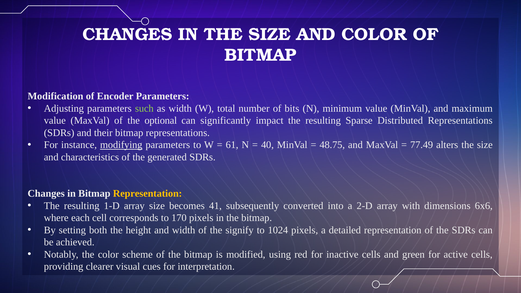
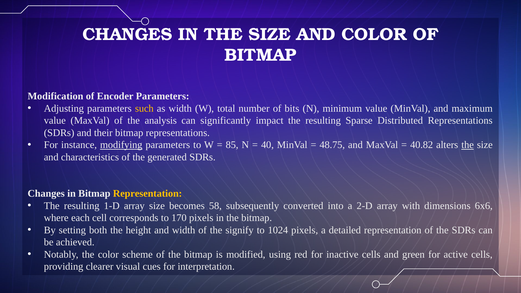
such colour: light green -> yellow (144, 108)
optional: optional -> analysis (161, 121)
61: 61 -> 85 (232, 145)
77.49: 77.49 -> 40.82 (422, 145)
the underline: none -> present (468, 145)
41: 41 -> 58 (215, 206)
